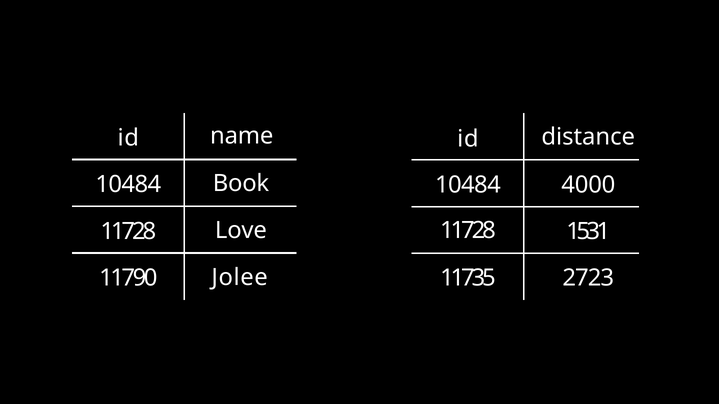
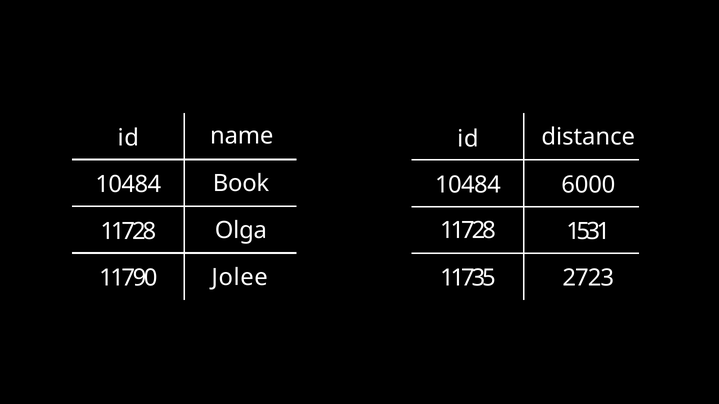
4000: 4000 -> 6000 (588, 185)
Love: Love -> Olga (241, 231)
